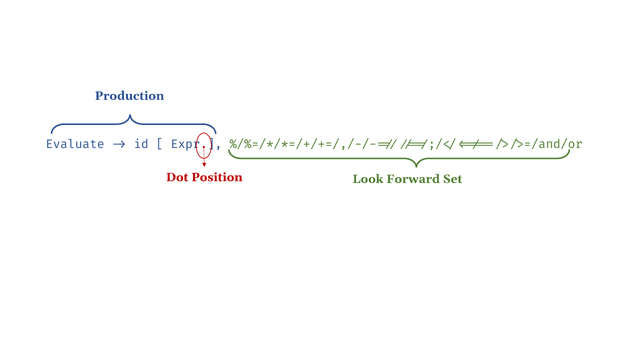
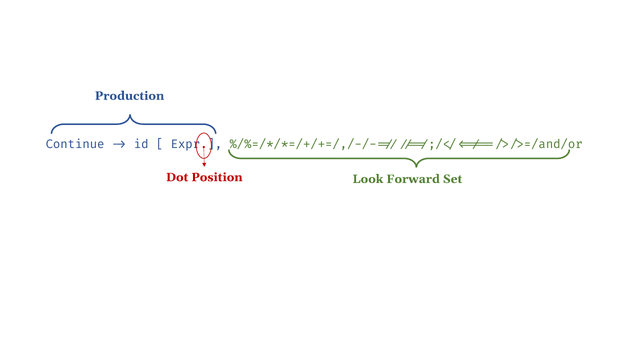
Evaluate: Evaluate -> Continue (75, 144)
